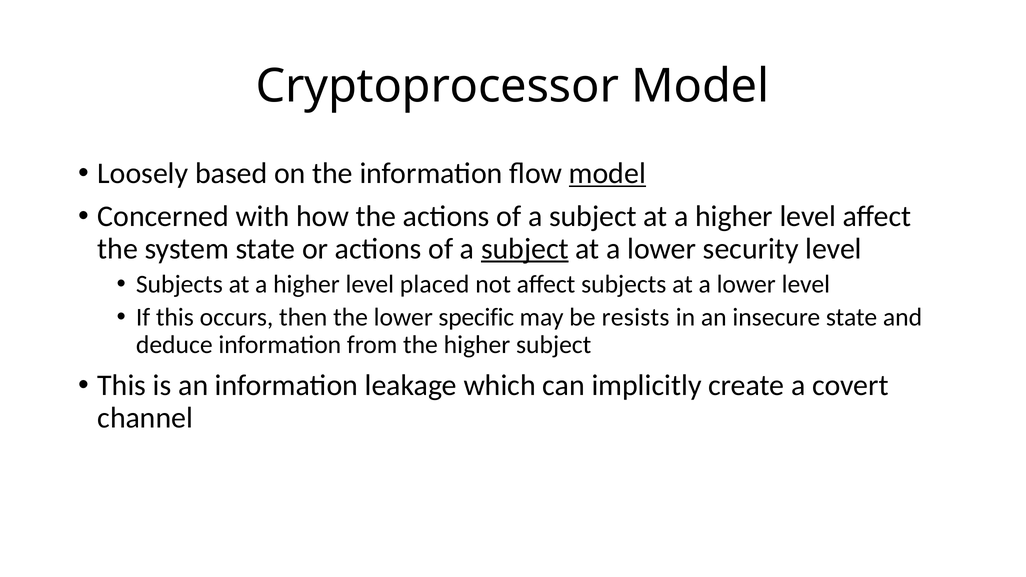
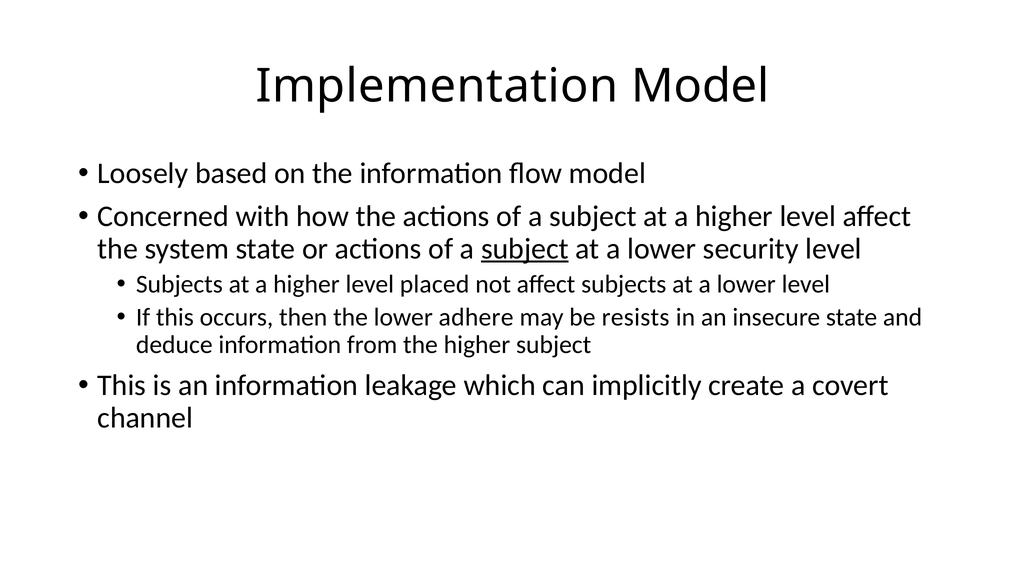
Cryptoprocessor: Cryptoprocessor -> Implementation (437, 86)
model underline: present -> none (607, 173)
specific: specific -> adhere (476, 317)
